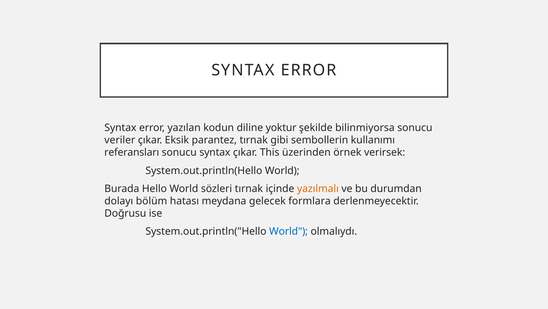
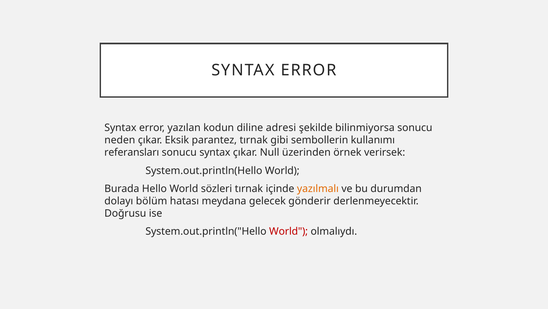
yoktur: yoktur -> adresi (281, 128)
veriler: veriler -> neden (120, 140)
This: This -> Null (270, 152)
formlara: formlara -> gönderir (310, 201)
World colour: blue -> red (289, 231)
